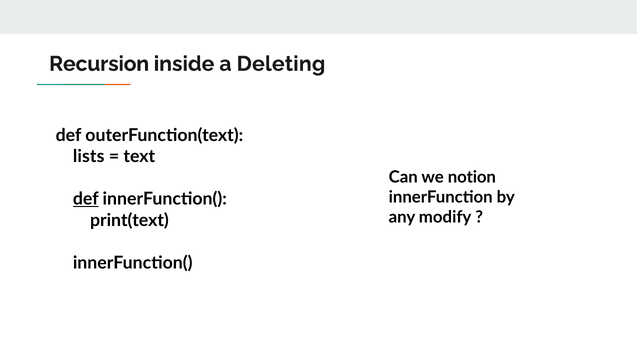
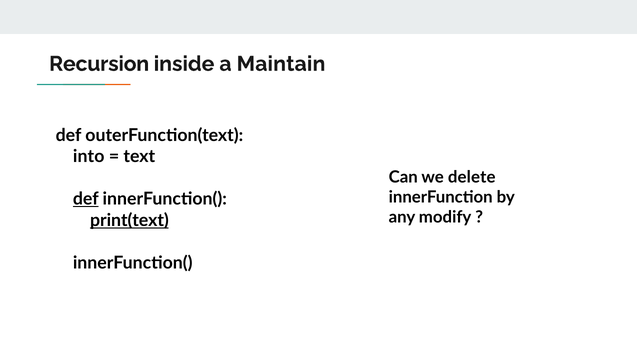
Deleting: Deleting -> Maintain (281, 64)
lists: lists -> into (89, 157)
notion: notion -> delete (472, 177)
print(text underline: none -> present (129, 220)
